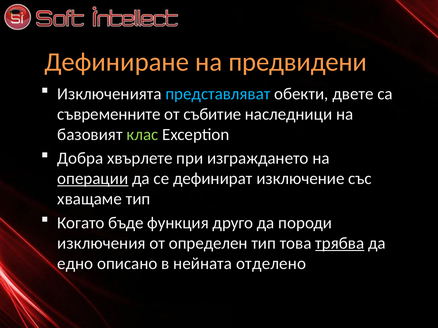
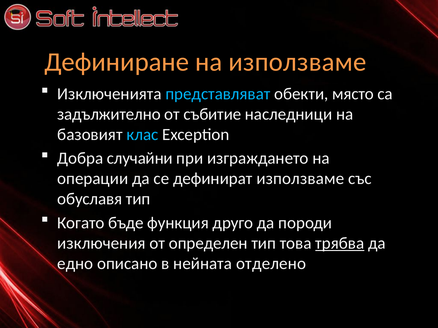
на предвидени: предвидени -> използваме (298, 62)
двете: двете -> място (353, 94)
съвременните: съвременните -> задължително (109, 114)
клас colour: light green -> light blue (142, 135)
хвърлете: хвърлете -> случайни (140, 158)
операции underline: present -> none (93, 179)
дефинират изключение: изключение -> използваме (300, 179)
хващаме: хващаме -> обуславя (90, 199)
